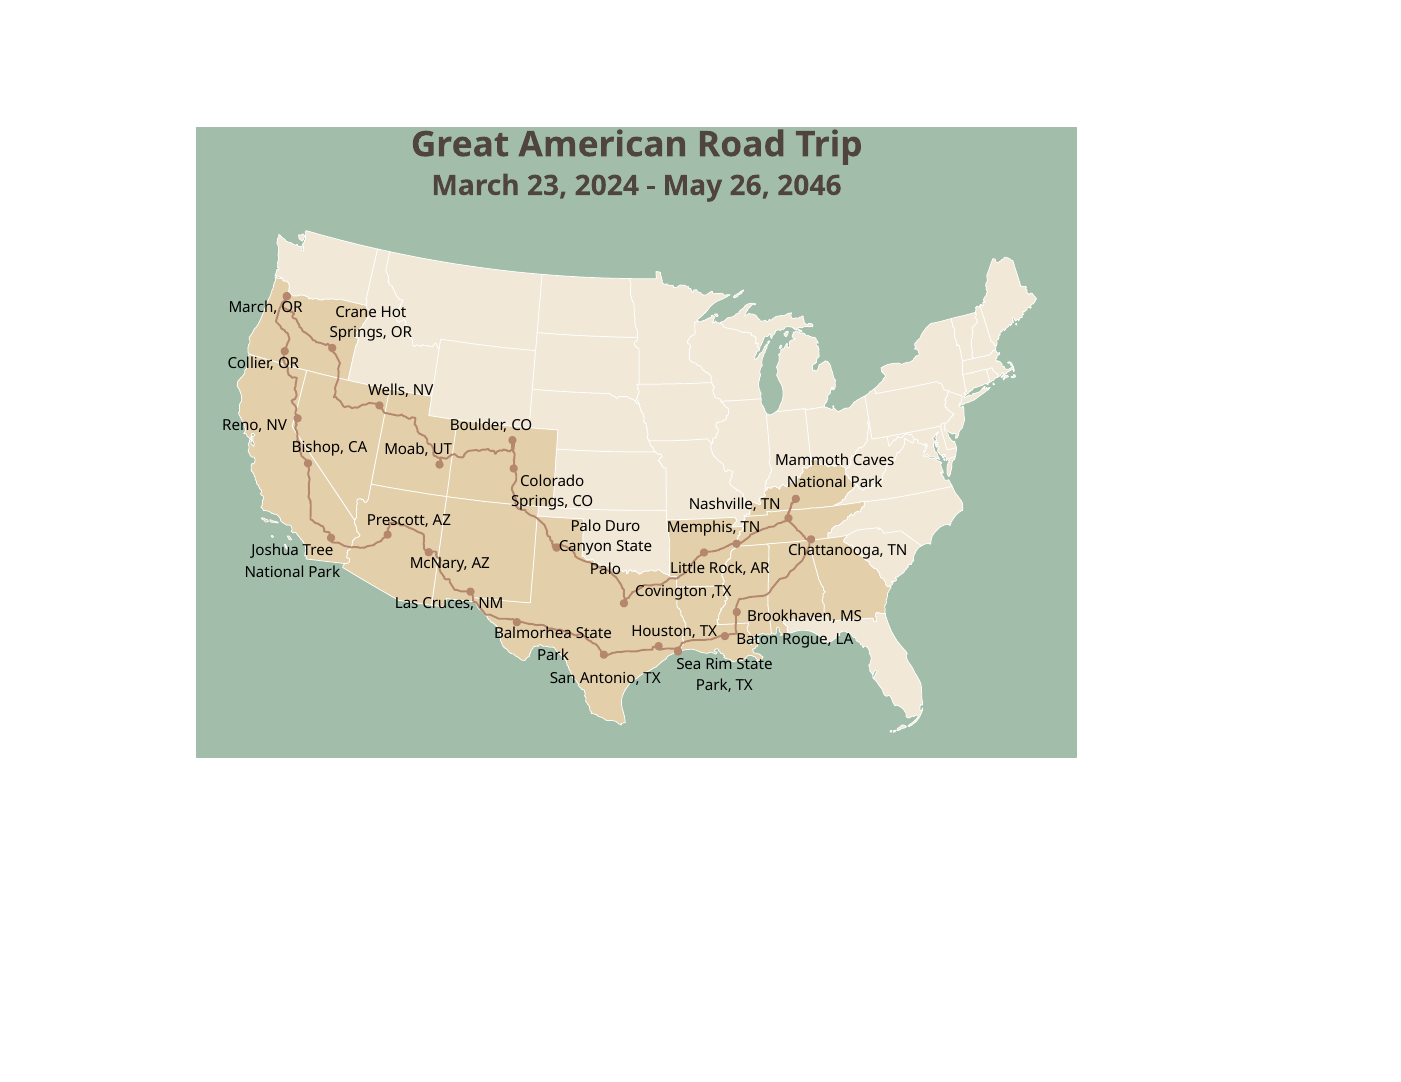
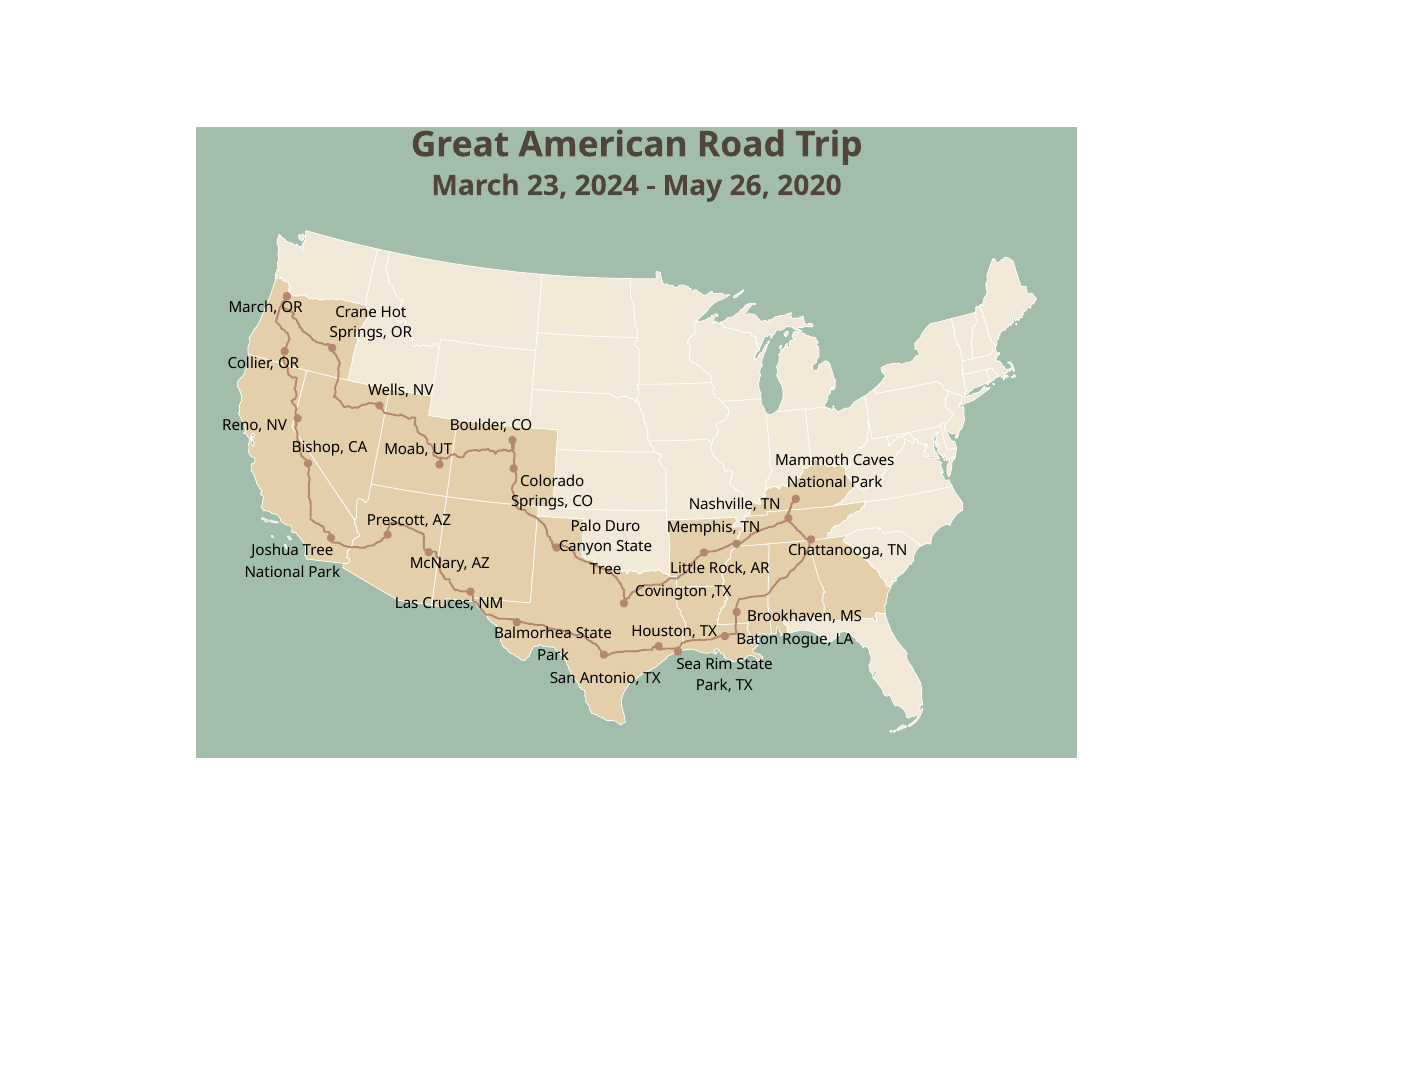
2046: 2046 -> 2020 (809, 186)
Palo: Palo -> Tree (606, 570)
